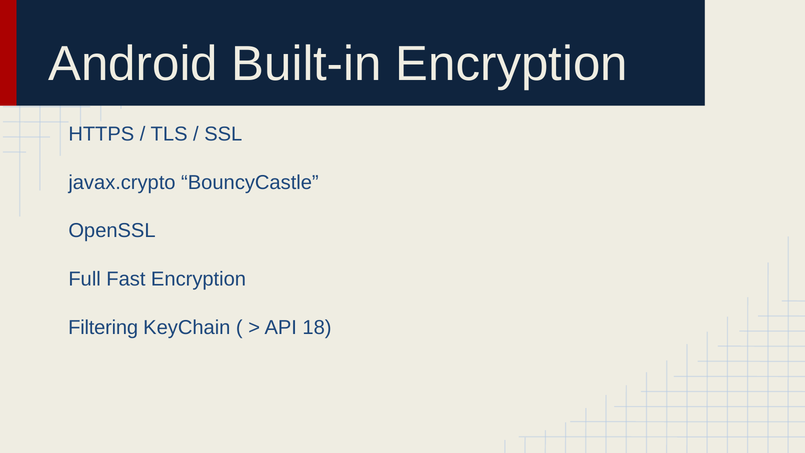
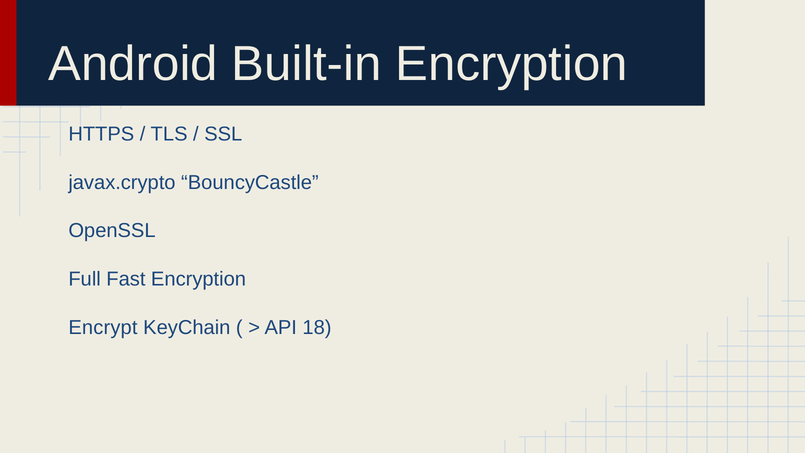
Filtering: Filtering -> Encrypt (103, 327)
